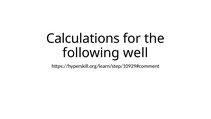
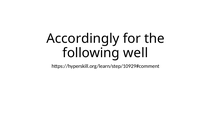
Calculations: Calculations -> Accordingly (83, 39)
